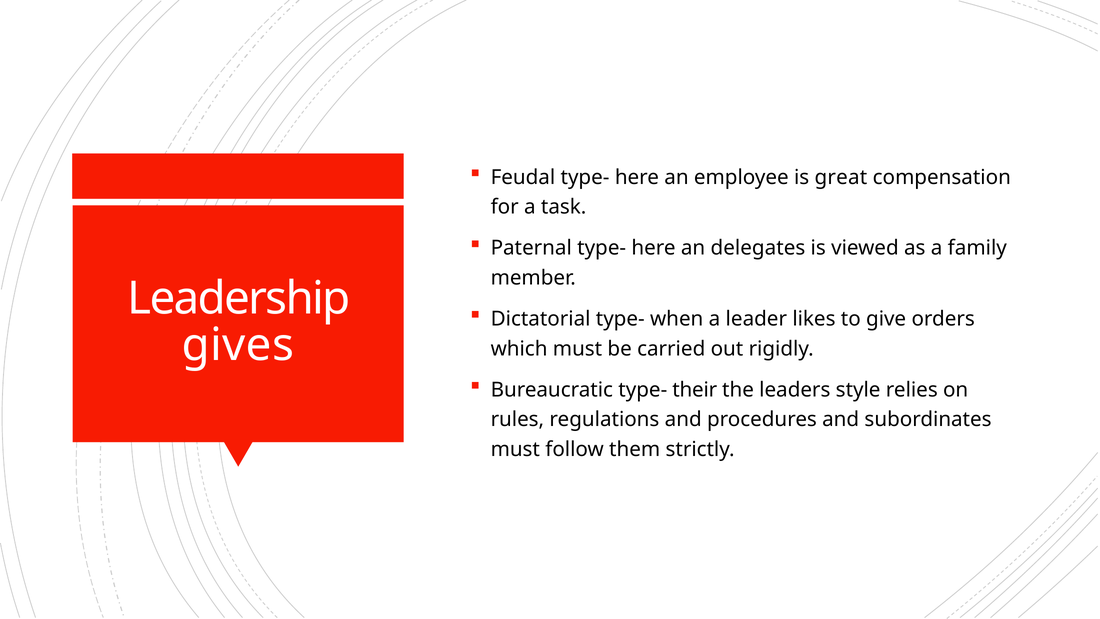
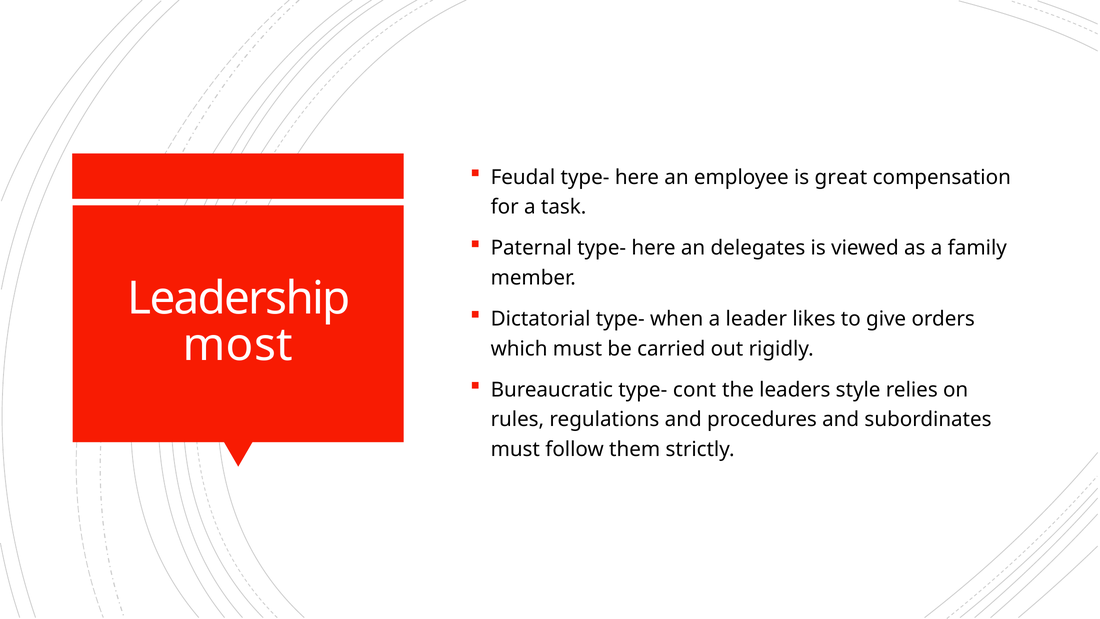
gives: gives -> most (238, 345)
their: their -> cont (695, 390)
